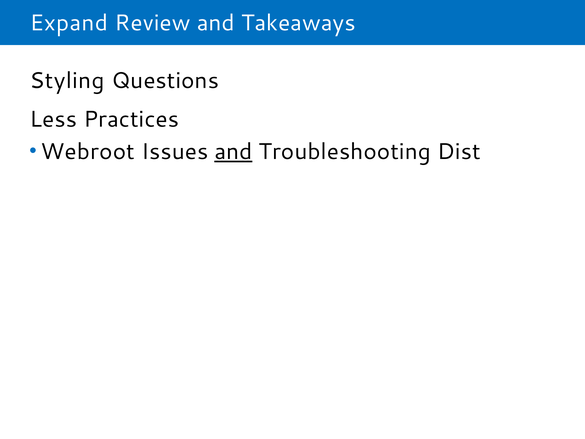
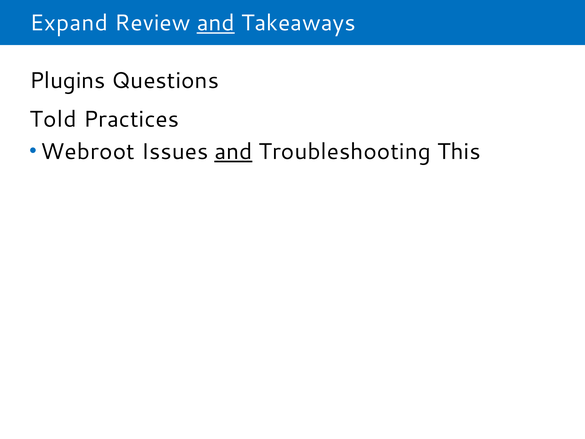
and underline: none -> present (216, 23)
Styling: Styling -> Plugins (67, 81)
Less: Less -> Told (53, 119)
Dist: Dist -> This (459, 152)
